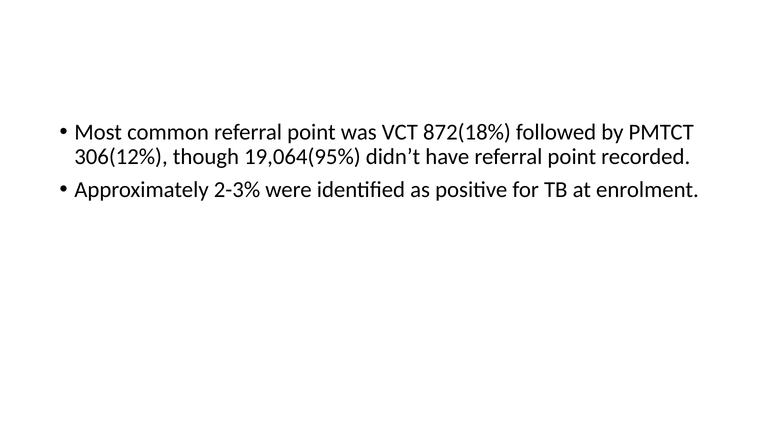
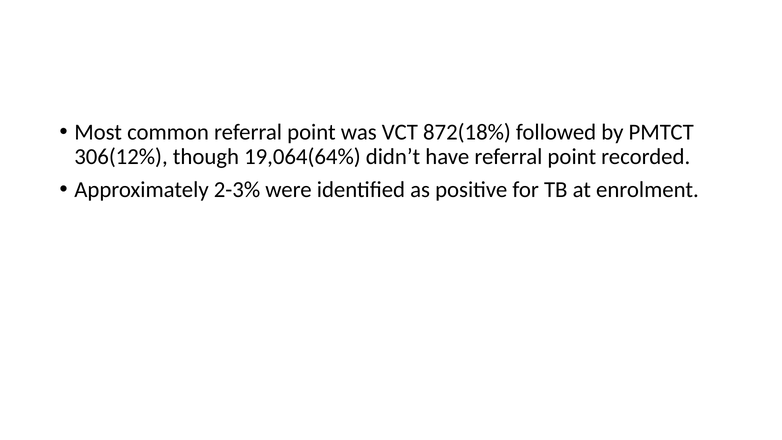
19,064(95%: 19,064(95% -> 19,064(64% (302, 157)
